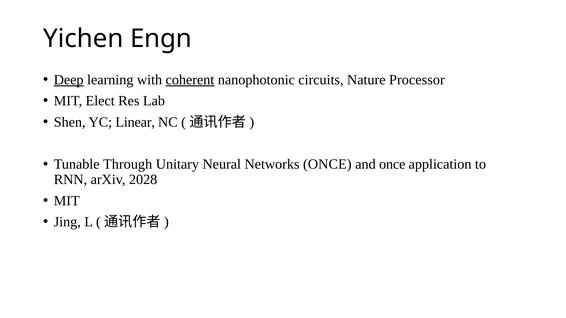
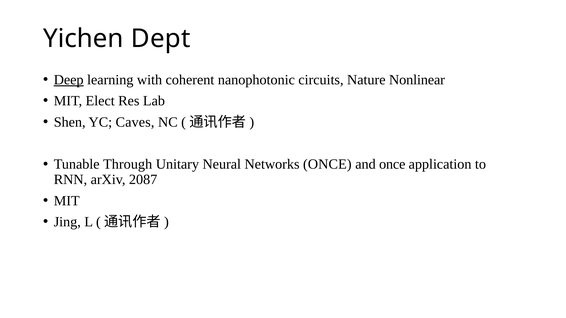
Engn: Engn -> Dept (161, 39)
coherent underline: present -> none (190, 80)
Processor: Processor -> Nonlinear (417, 80)
Linear: Linear -> Caves (135, 122)
2028: 2028 -> 2087 (143, 180)
